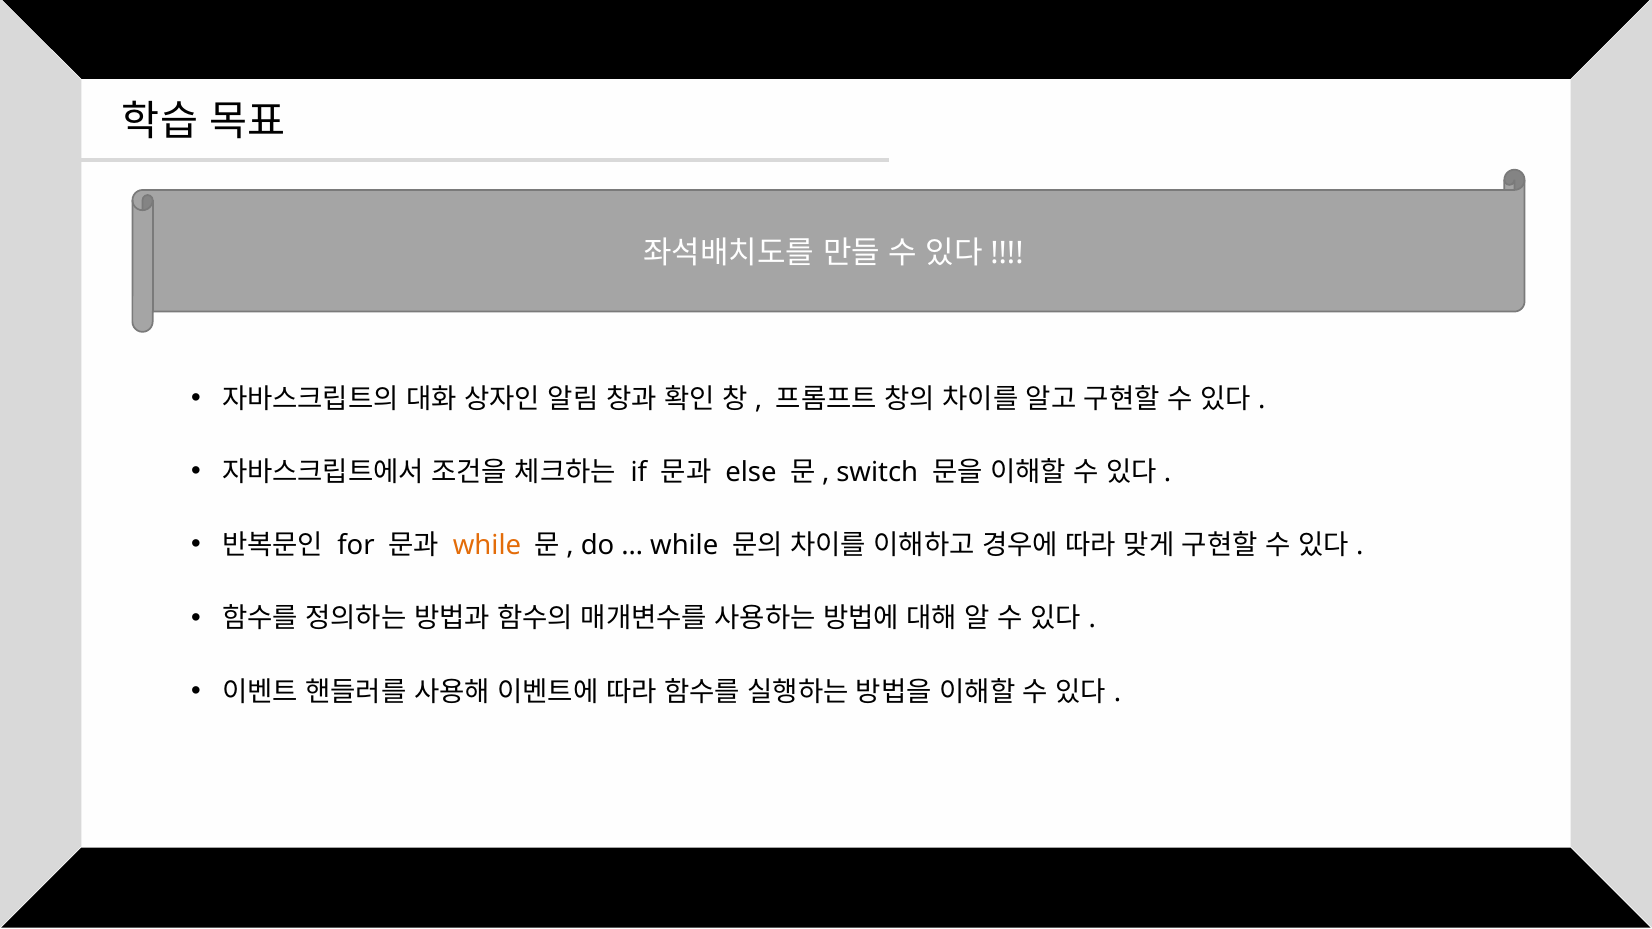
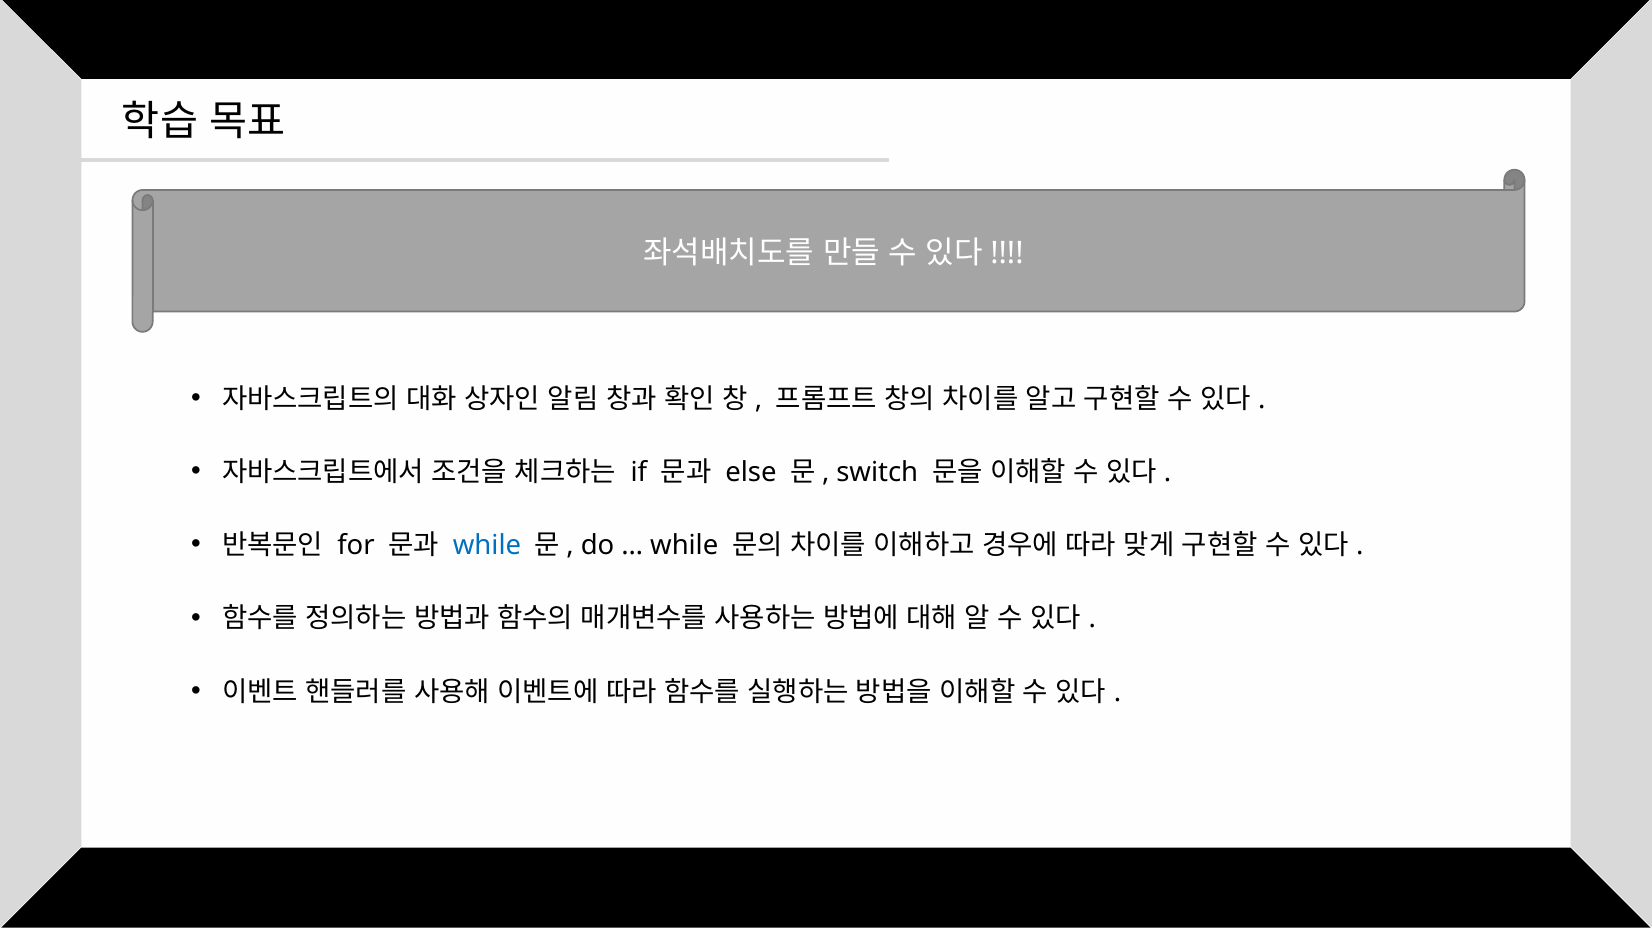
while colour: orange -> blue (487, 546)
